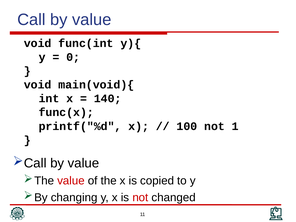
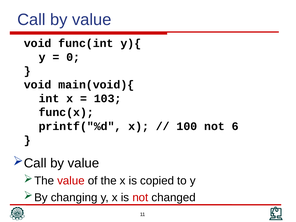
140: 140 -> 103 (108, 99)
1: 1 -> 6 (235, 126)
